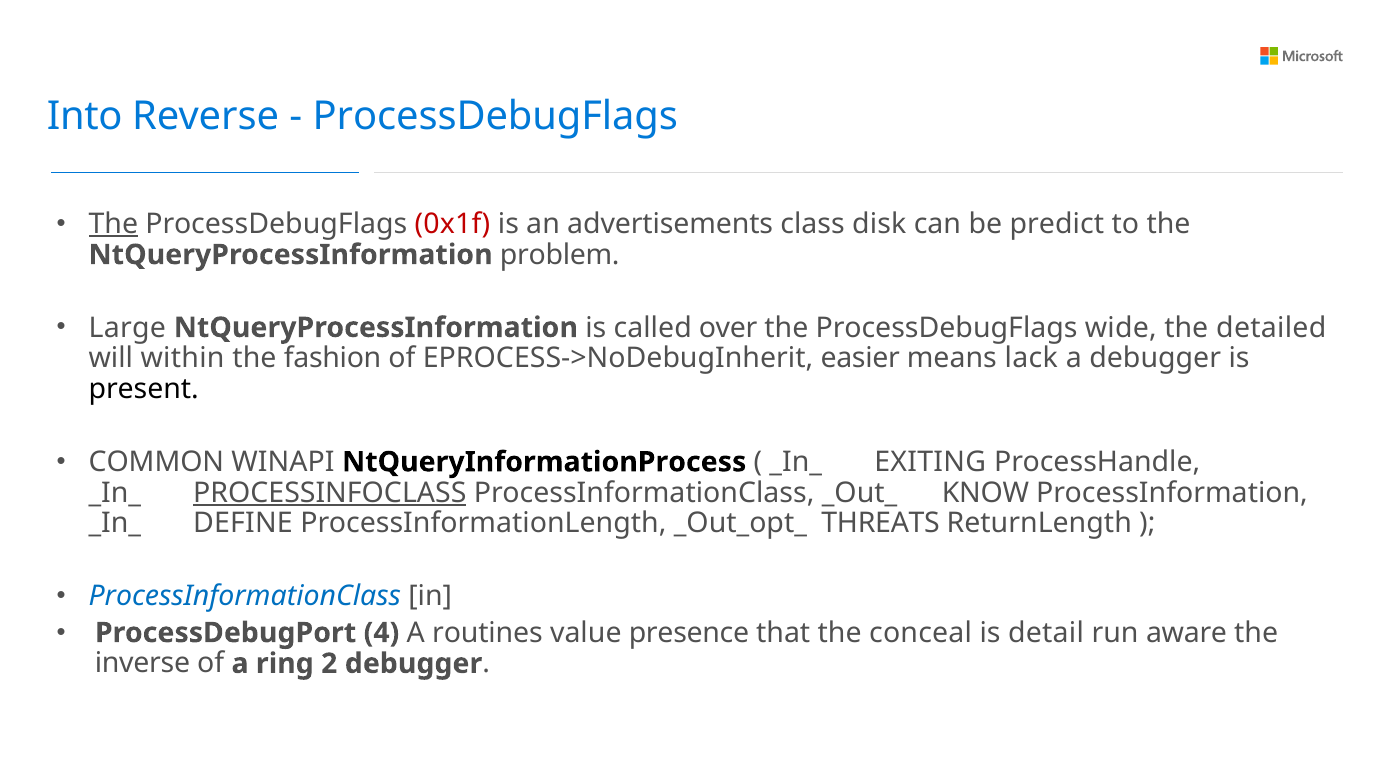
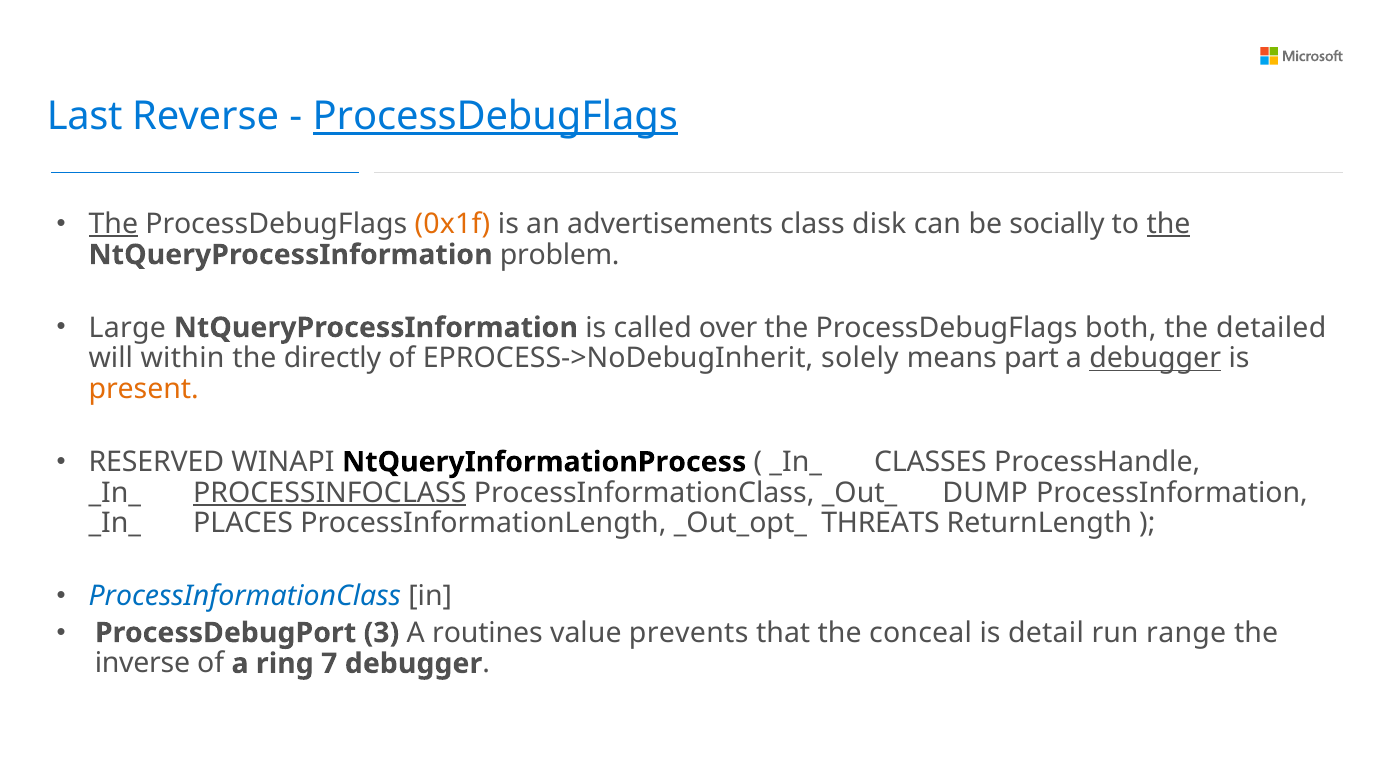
Into: Into -> Last (85, 116)
ProcessDebugFlags underline: none -> present (495, 116)
0x1f colour: red -> orange (452, 224)
predict: predict -> socially (1057, 224)
the underline: none -> present (1168, 224)
wide: wide -> both (1121, 328)
fashion: fashion -> directly (333, 358)
easier: easier -> solely (860, 358)
lack: lack -> part (1032, 358)
debugger underline: none -> present (1155, 358)
present colour: black -> orange (144, 389)
COMMON: COMMON -> RESERVED (156, 462)
EXITING: EXITING -> CLASSES (930, 462)
KNOW: KNOW -> DUMP (985, 493)
DEFINE: DEFINE -> PLACES (243, 523)
4: 4 -> 3 (381, 633)
presence: presence -> prevents (689, 633)
aware: aware -> range (1186, 633)
2: 2 -> 7 (329, 664)
